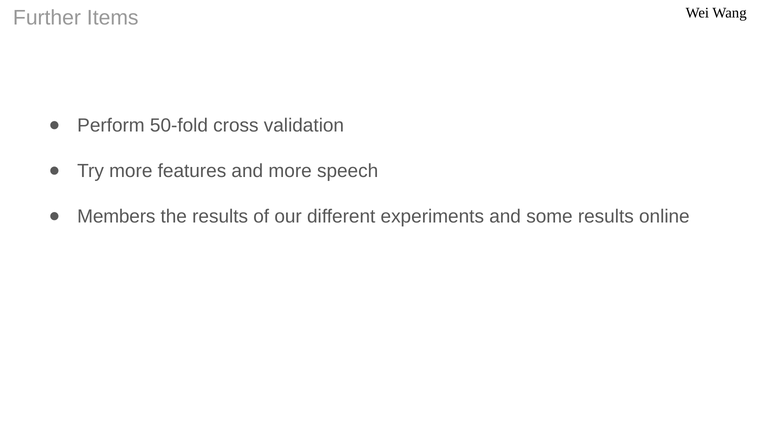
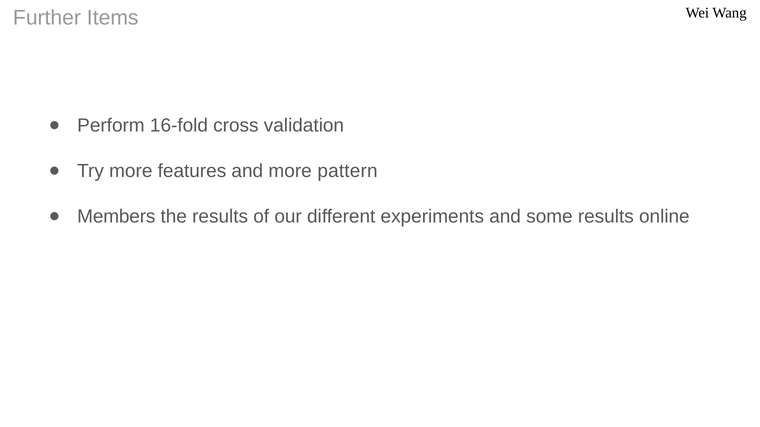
50-fold: 50-fold -> 16-fold (179, 125)
speech: speech -> pattern (348, 171)
